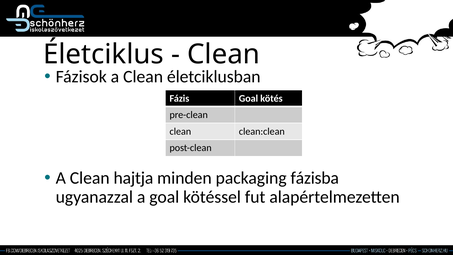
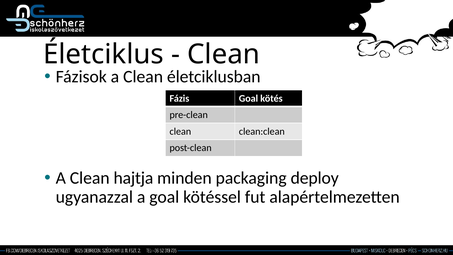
fázisba: fázisba -> deploy (315, 178)
